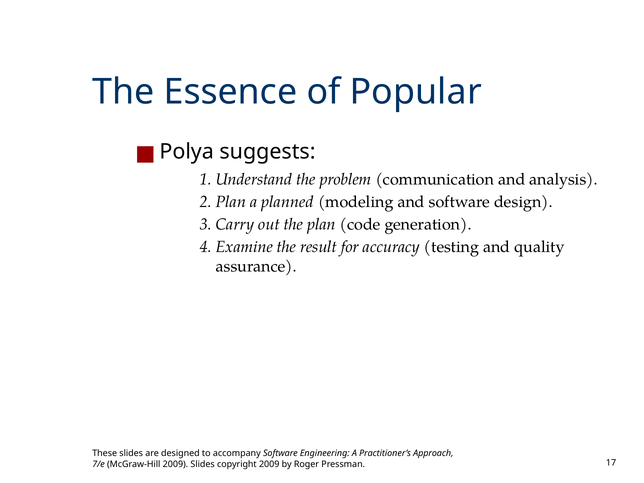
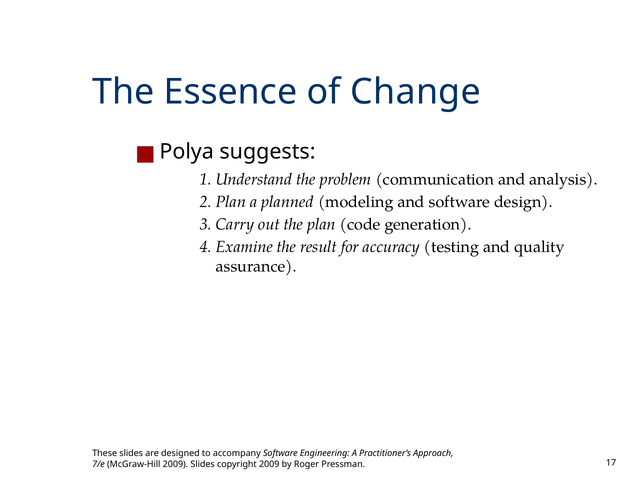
Popular: Popular -> Change (416, 92)
